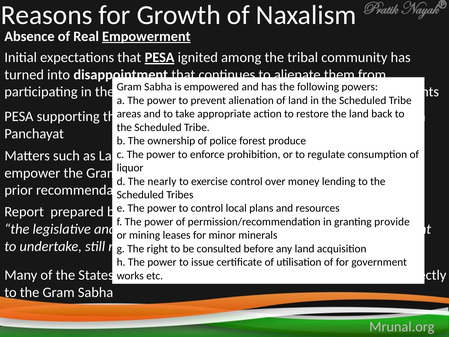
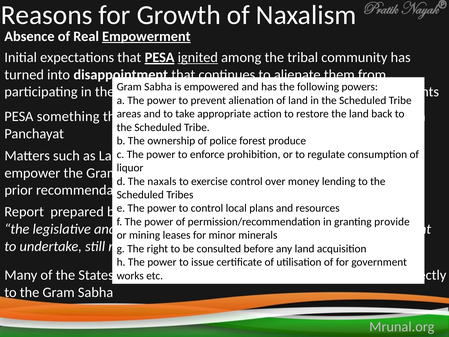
ignited underline: none -> present (198, 57)
supporting: supporting -> something (68, 116)
nearly: nearly -> naxals (162, 181)
